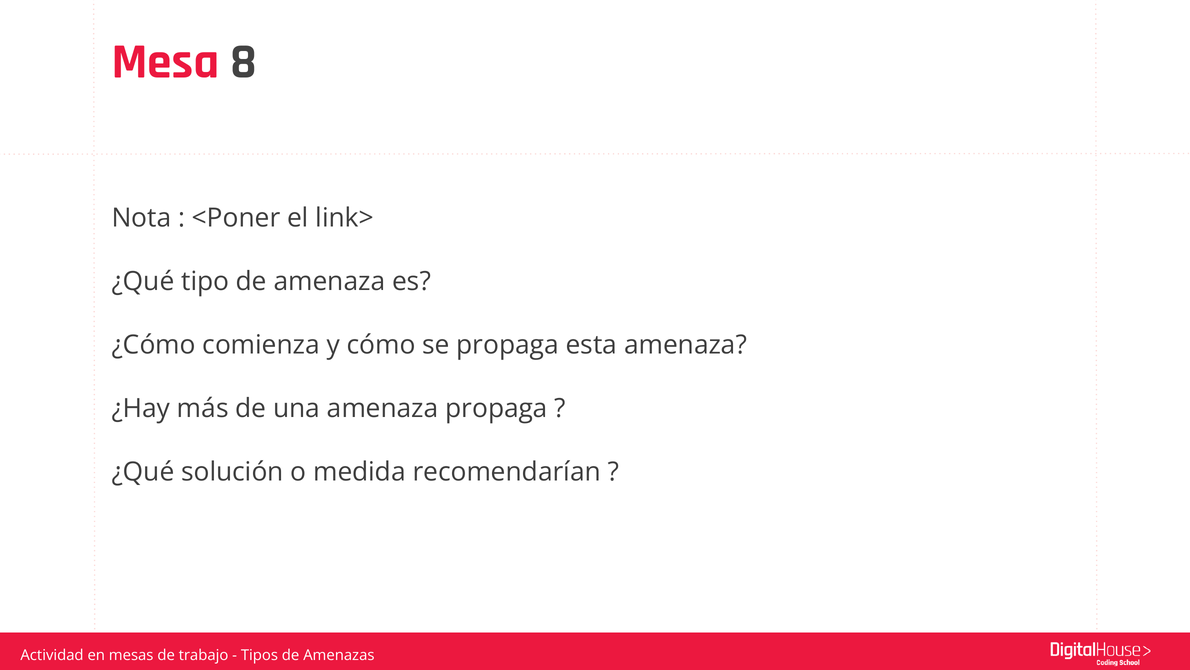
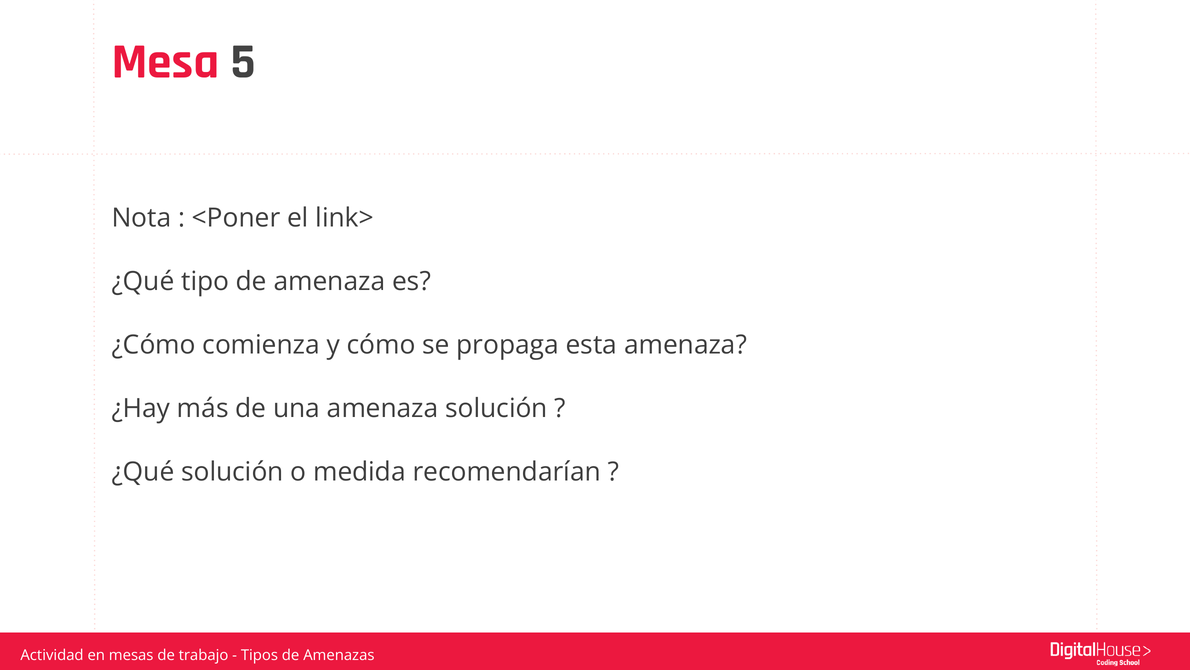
8: 8 -> 5 (243, 61)
amenaza propaga: propaga -> solución (497, 408)
